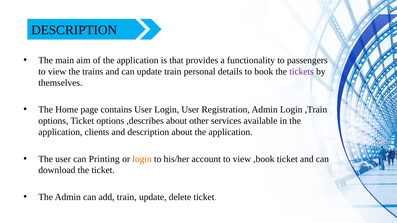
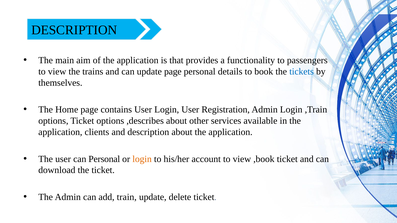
update train: train -> page (173, 72)
tickets colour: purple -> blue (302, 72)
can Printing: Printing -> Personal (104, 159)
